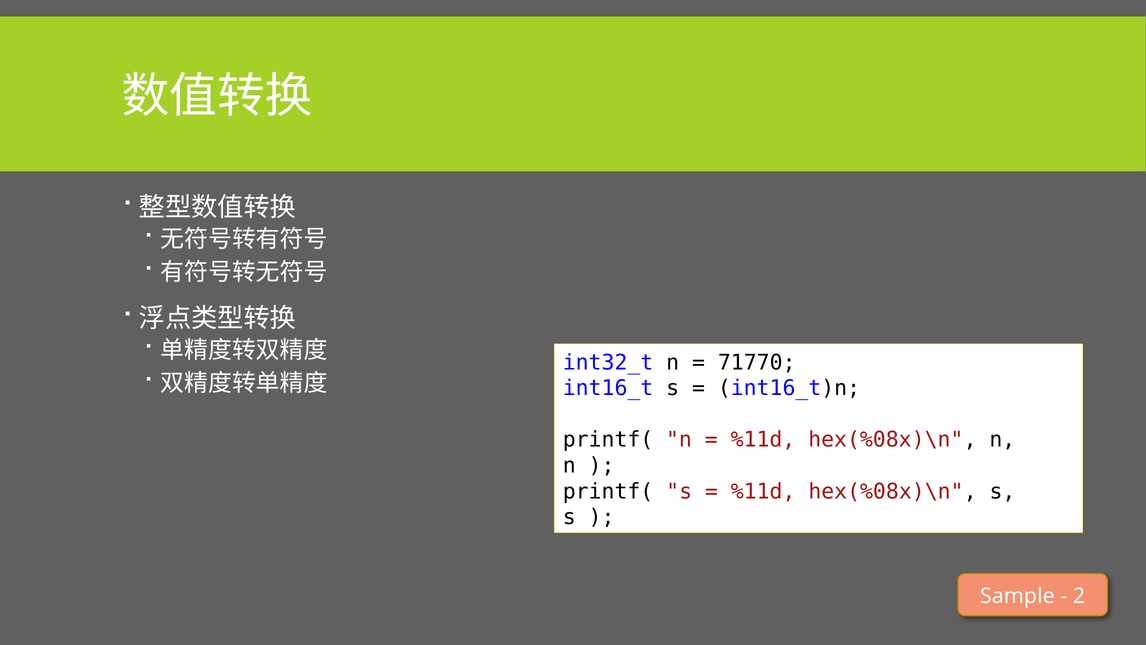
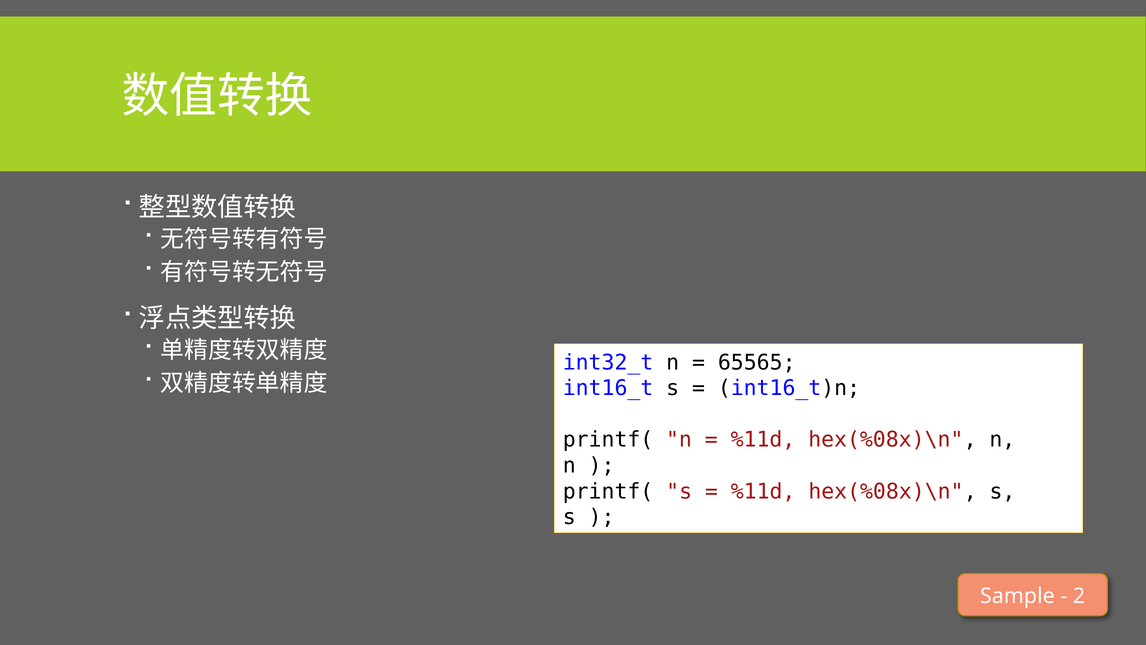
71770: 71770 -> 65565 (757, 362)
